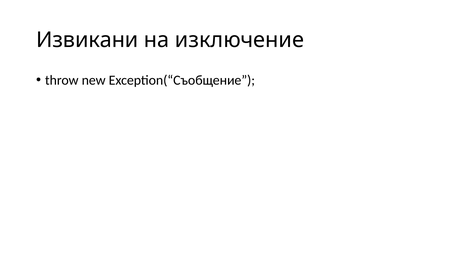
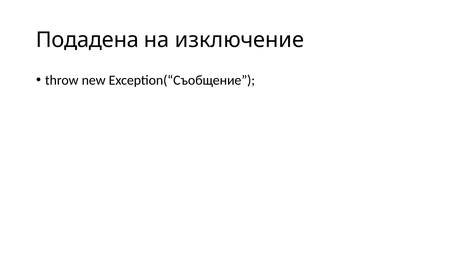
Извикани: Извикани -> Подадена (87, 40)
